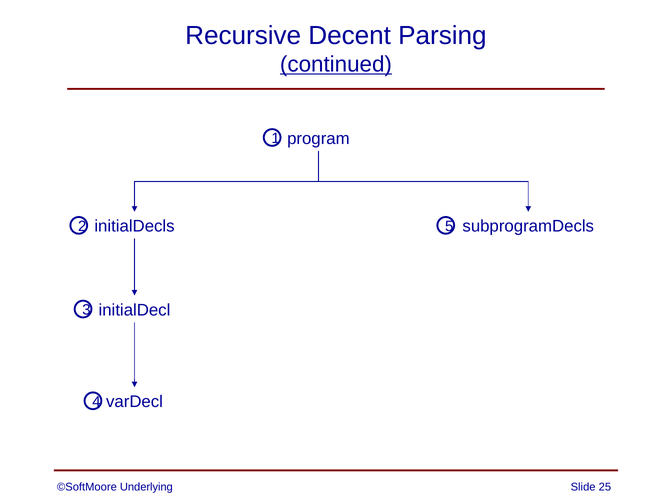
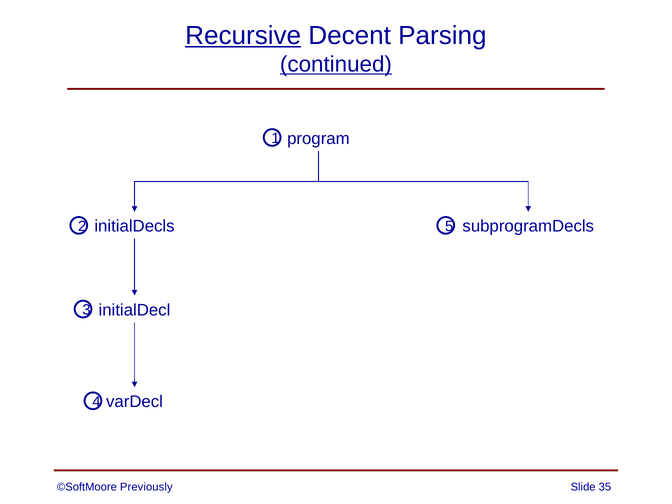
Recursive underline: none -> present (243, 35)
Underlying: Underlying -> Previously (146, 487)
25: 25 -> 35 (605, 487)
